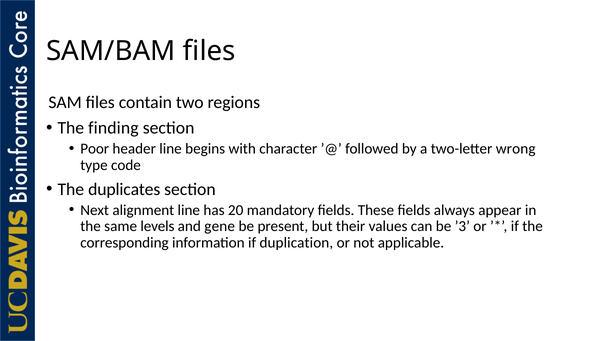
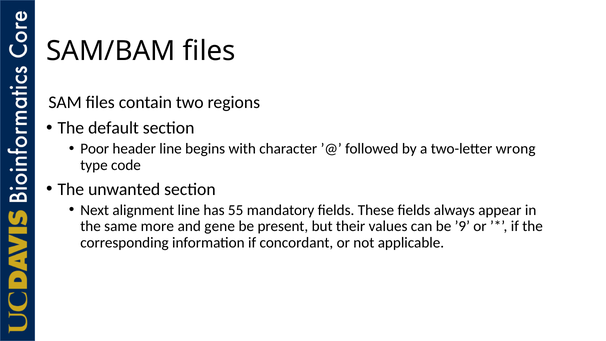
finding: finding -> default (114, 128)
duplicates: duplicates -> unwanted (124, 189)
20: 20 -> 55 (236, 210)
levels: levels -> more (157, 226)
’3: ’3 -> ’9 (462, 226)
duplication: duplication -> concordant (296, 243)
